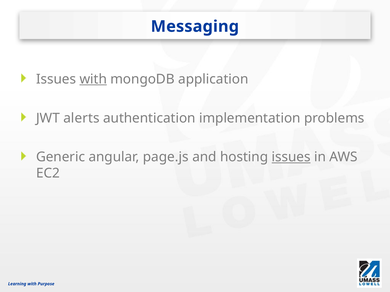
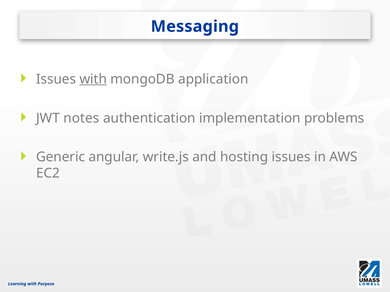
alerts: alerts -> notes (81, 118)
page.js: page.js -> write.js (166, 157)
issues underline: present -> none (291, 157)
